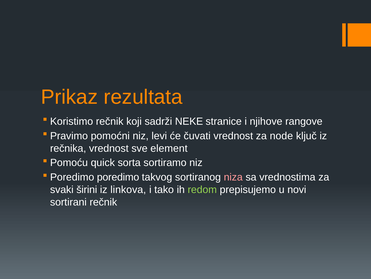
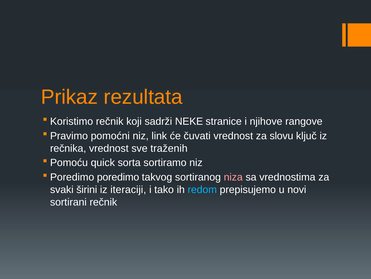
levi: levi -> link (159, 136)
node: node -> slovu (281, 136)
element: element -> traženih (169, 148)
linkova: linkova -> iteraciji (128, 189)
redom colour: light green -> light blue (202, 189)
